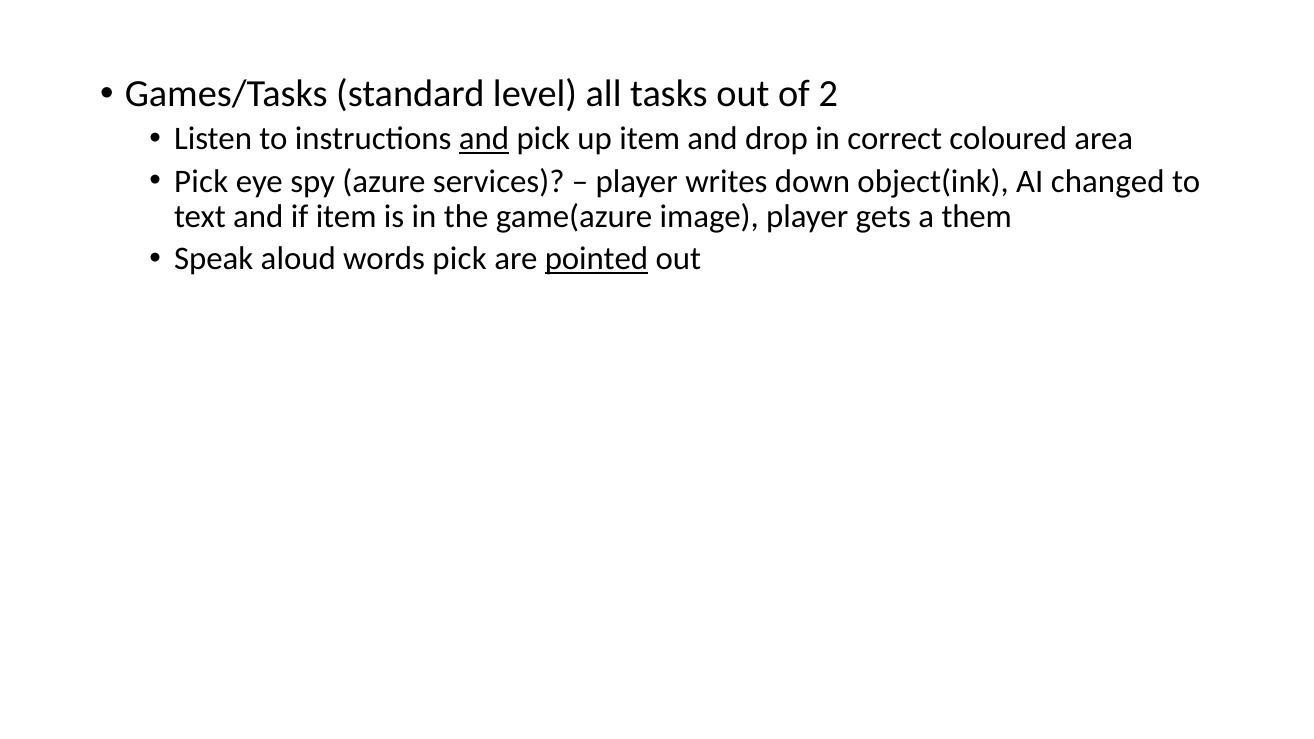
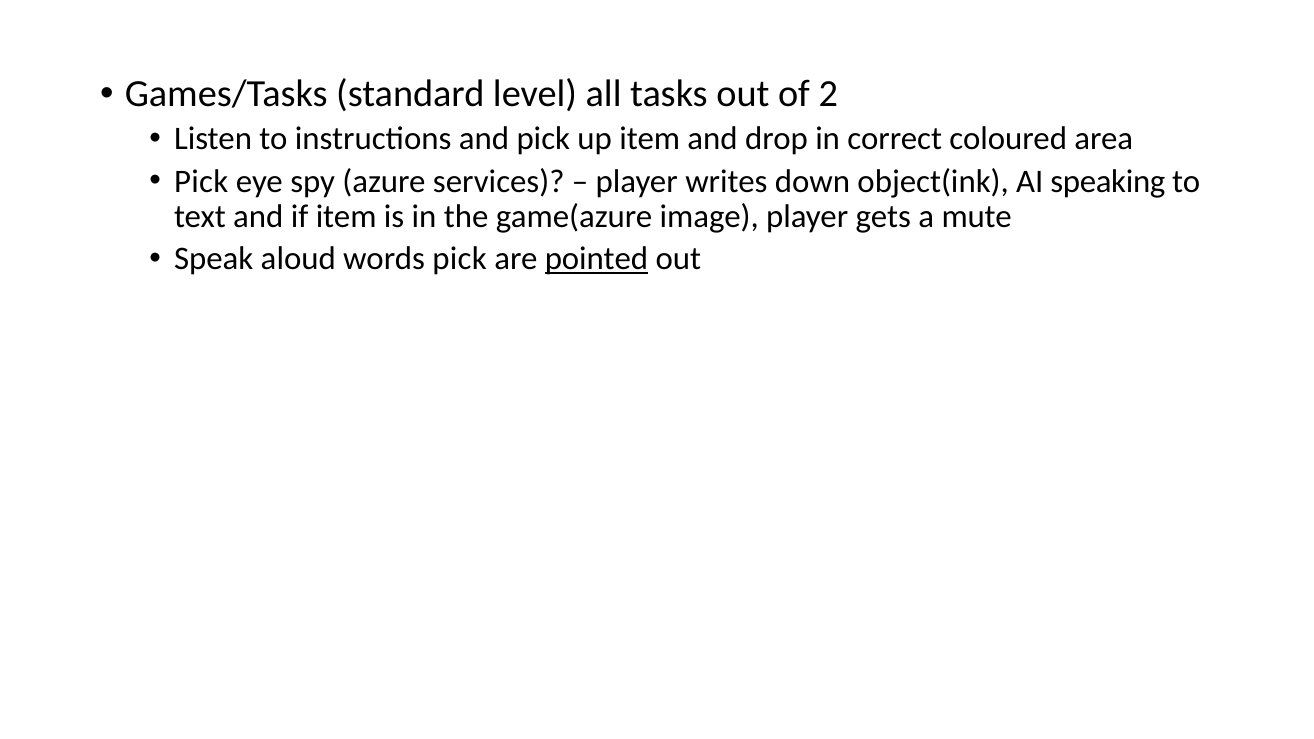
and underline: present -> none (484, 139)
changed: changed -> speaking (1108, 181)
them: them -> mute (977, 217)
